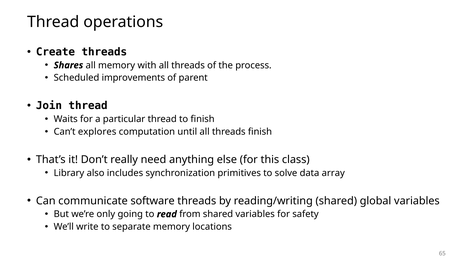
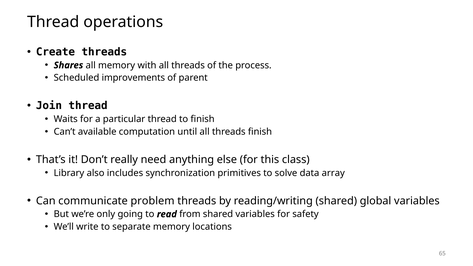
explores: explores -> available (97, 132)
software: software -> problem (153, 201)
